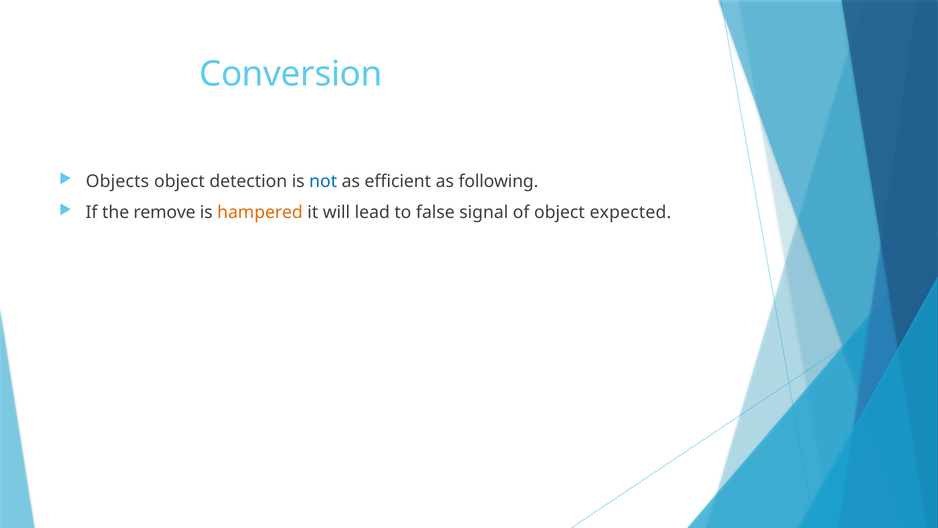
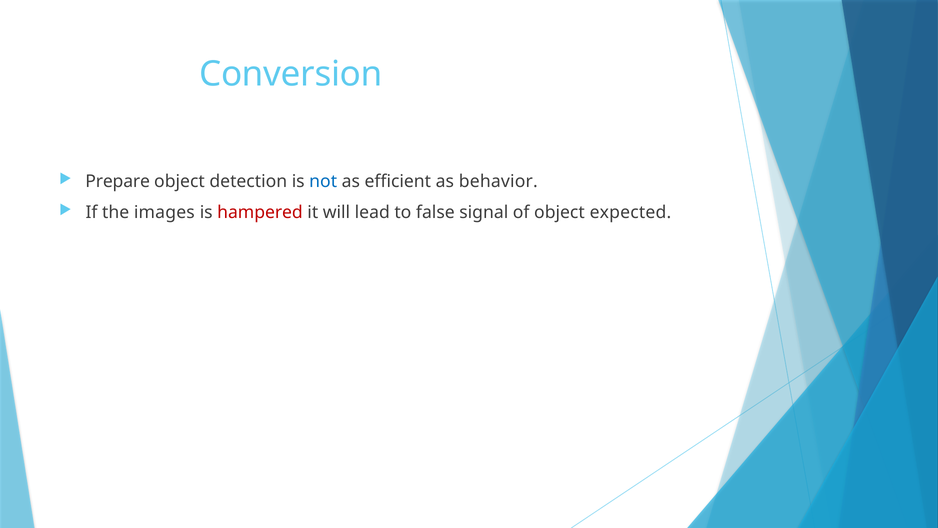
Objects: Objects -> Prepare (118, 182)
following: following -> behavior (498, 182)
remove: remove -> images (164, 212)
hampered colour: orange -> red (260, 212)
